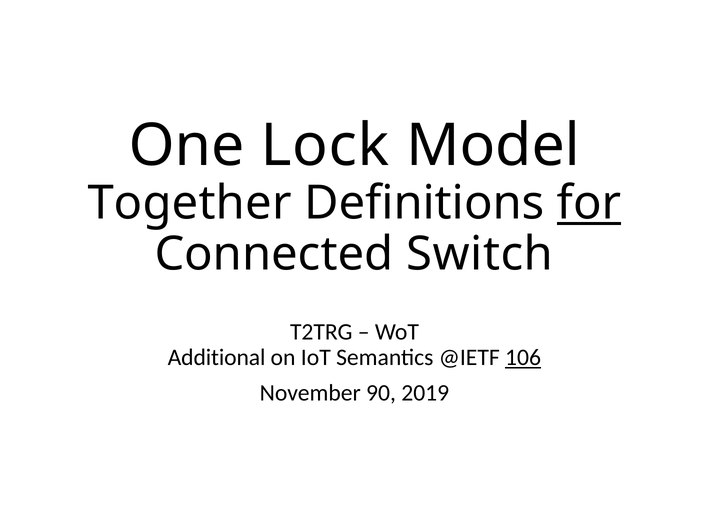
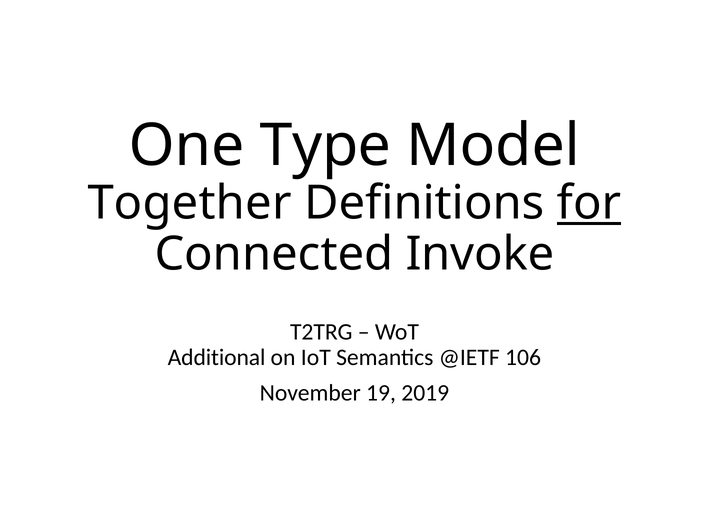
Lock: Lock -> Type (326, 145)
Switch: Switch -> Invoke (480, 254)
106 underline: present -> none (523, 357)
90: 90 -> 19 (381, 393)
